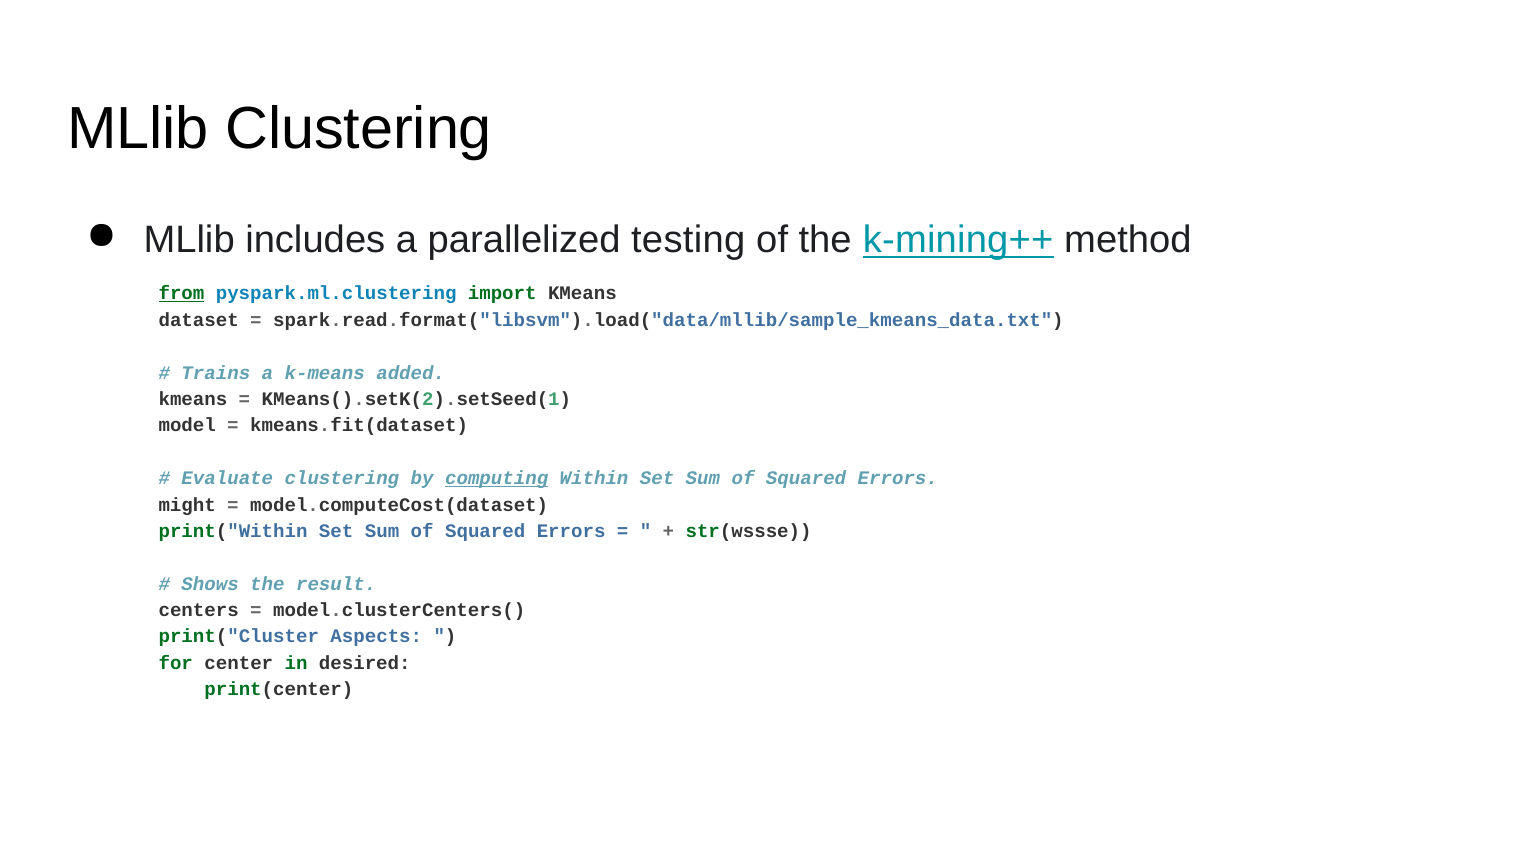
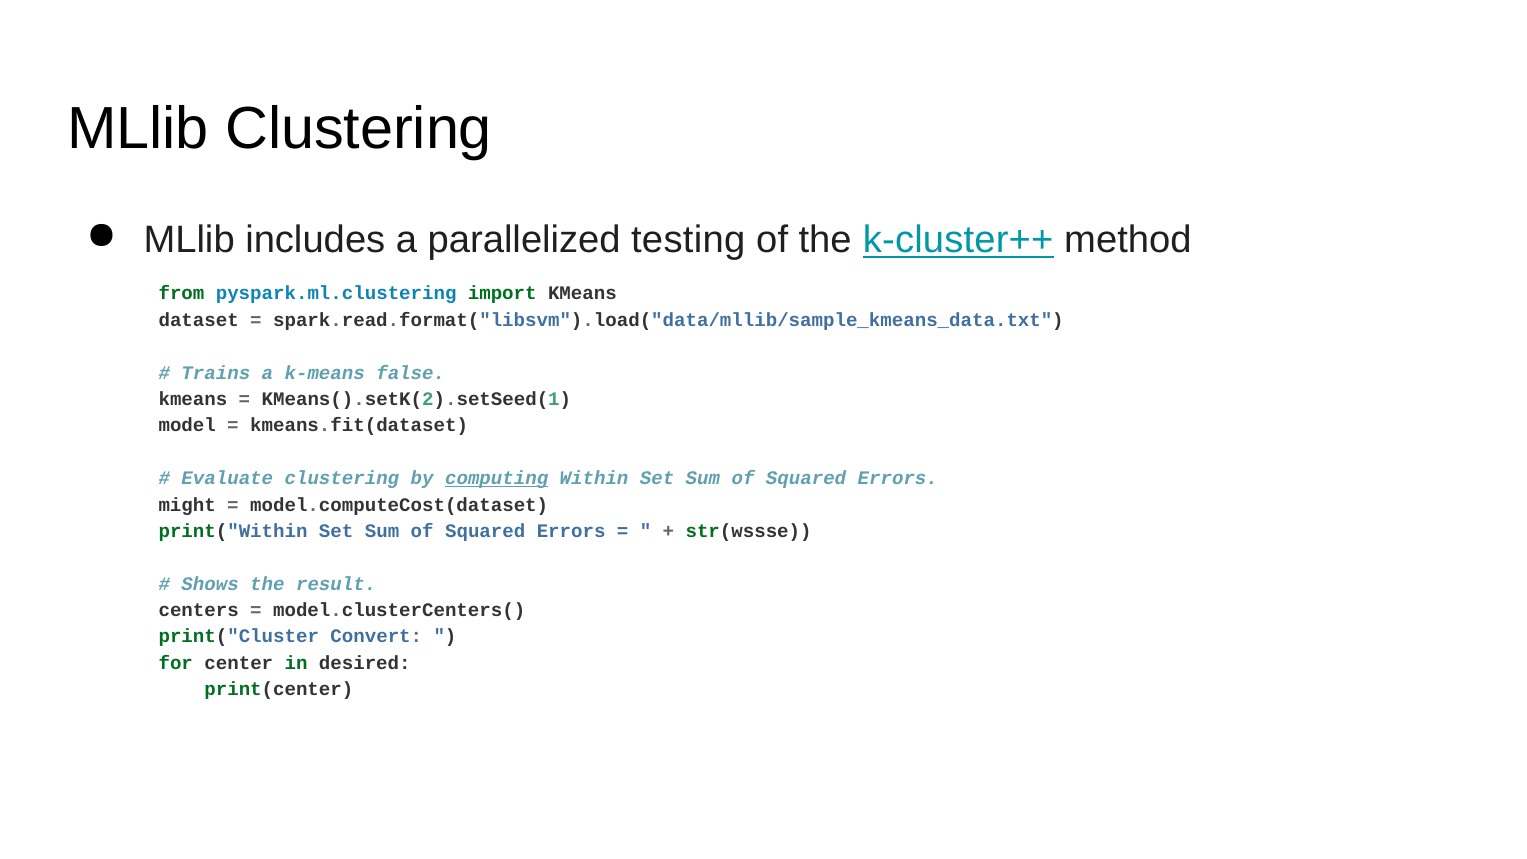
k-mining++: k-mining++ -> k-cluster++ (958, 240)
from underline: present -> none (181, 294)
added: added -> false (411, 373)
Aspects: Aspects -> Convert (376, 637)
